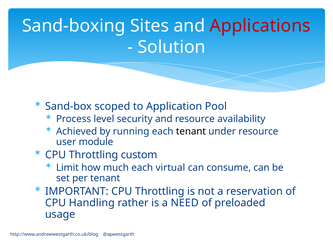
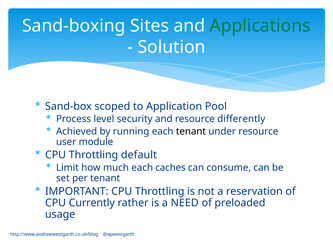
Applications colour: red -> green (260, 26)
availability: availability -> differently (241, 119)
custom: custom -> default (139, 155)
virtual: virtual -> caches (170, 168)
Handling: Handling -> Currently (92, 203)
